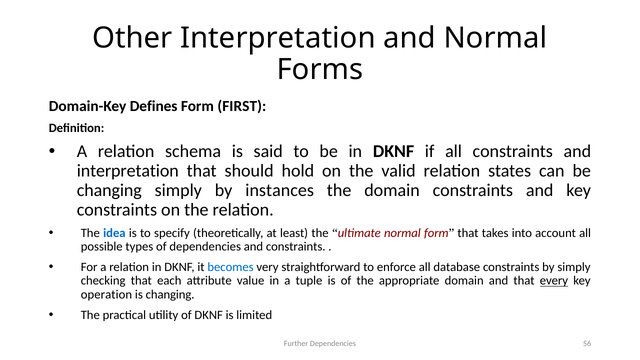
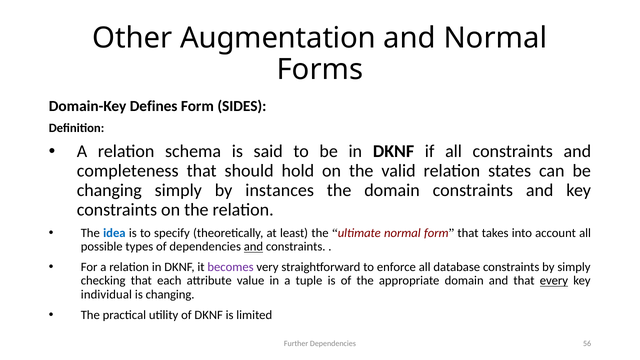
Other Interpretation: Interpretation -> Augmentation (278, 38)
FIRST: FIRST -> SIDES (242, 106)
interpretation: interpretation -> completeness (128, 171)
and underline: none -> present (253, 247)
becomes colour: blue -> purple (231, 267)
operation: operation -> individual (106, 294)
